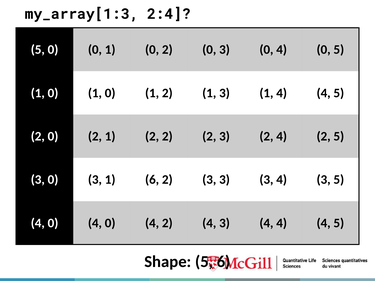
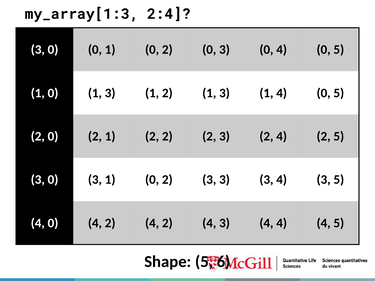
5: 5 -> 3 (38, 50)
1 0 1 0: 0 -> 3 (110, 93)
1 4 4: 4 -> 0 (324, 93)
3 1 6: 6 -> 0 (152, 180)
4 0 4 0: 0 -> 2 (110, 223)
